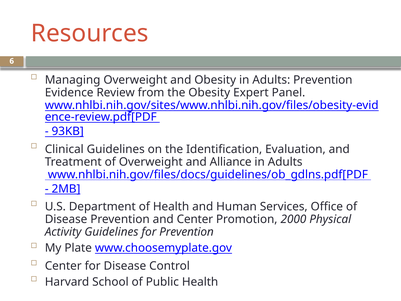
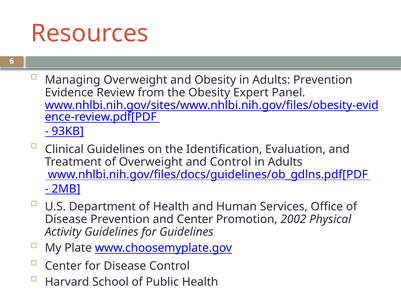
and Alliance: Alliance -> Control (231, 162)
2000: 2000 -> 2002 (293, 219)
for Prevention: Prevention -> Guidelines (186, 232)
